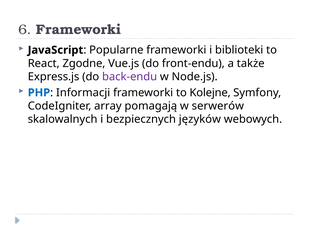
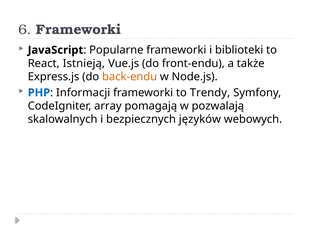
Zgodne: Zgodne -> Istnieją (84, 64)
back-endu colour: purple -> orange (130, 77)
Kolejne: Kolejne -> Trendy (210, 93)
serwerów: serwerów -> pozwalają (218, 106)
